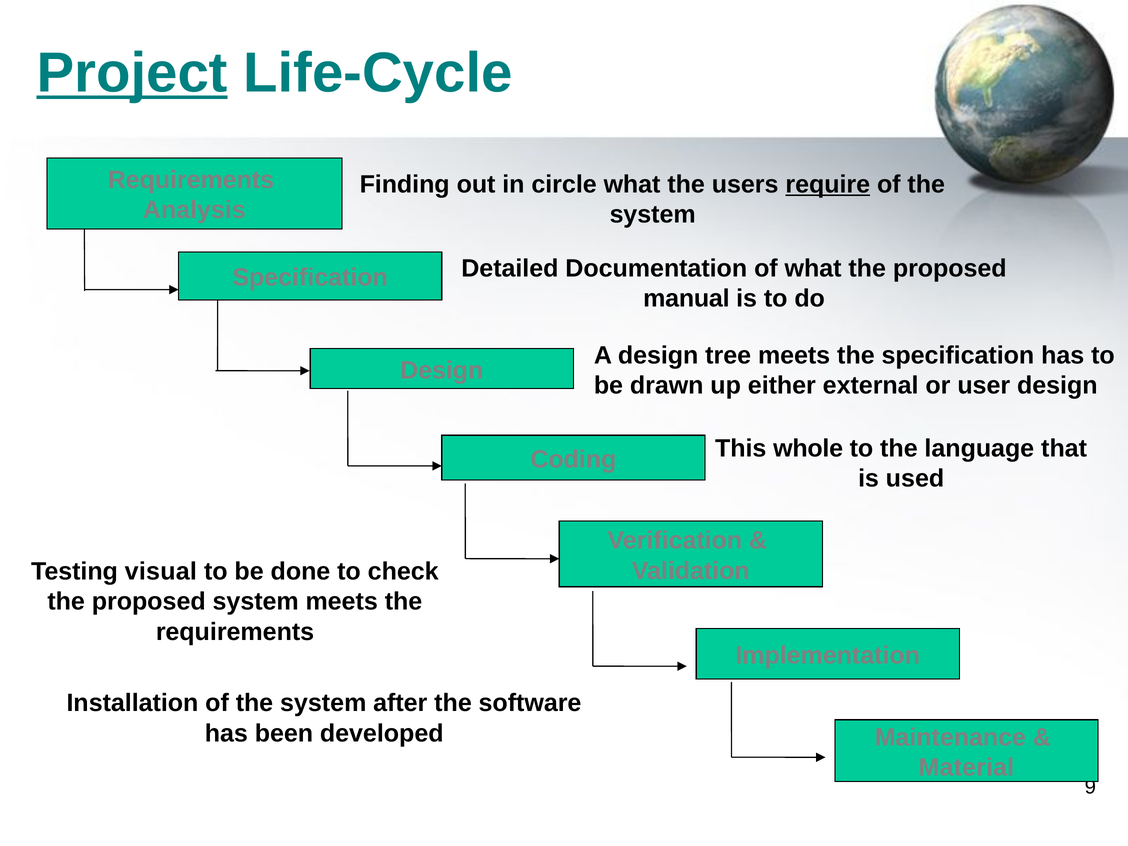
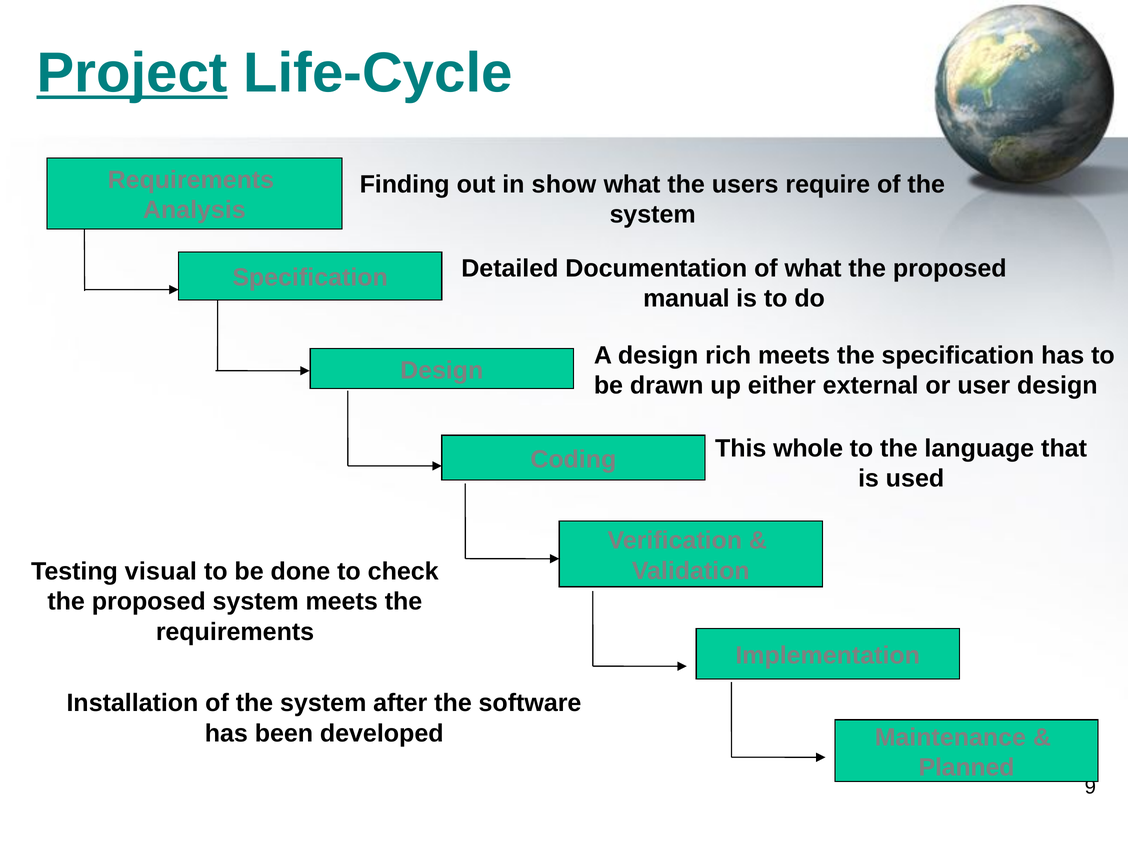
circle: circle -> show (564, 184)
require underline: present -> none (828, 184)
tree: tree -> rich (728, 355)
Material: Material -> Planned (967, 767)
